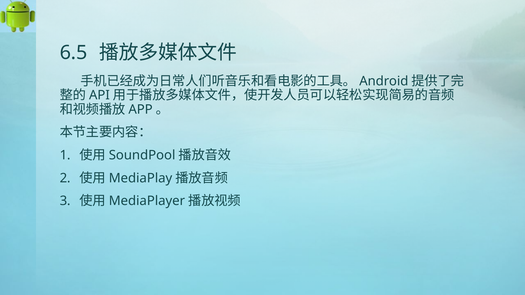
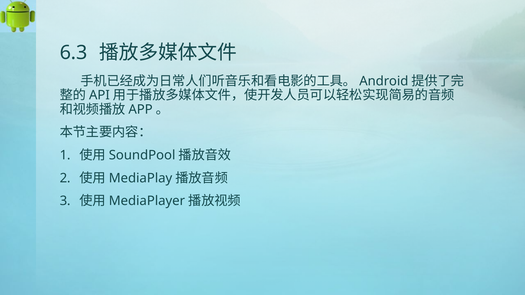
6.5: 6.5 -> 6.3 (74, 53)
